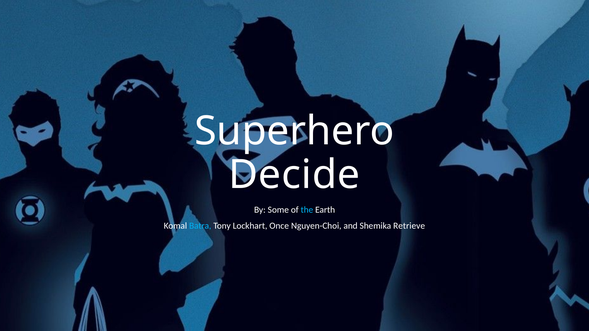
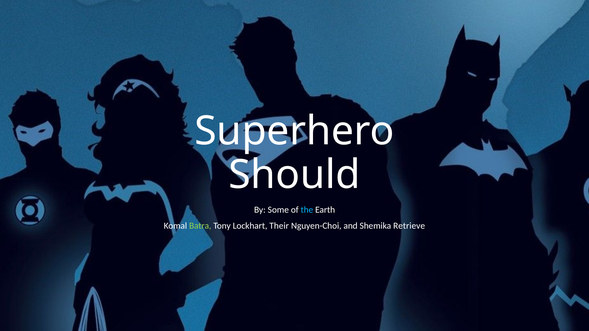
Decide: Decide -> Should (294, 175)
Batra colour: light blue -> light green (200, 226)
Once: Once -> Their (279, 226)
